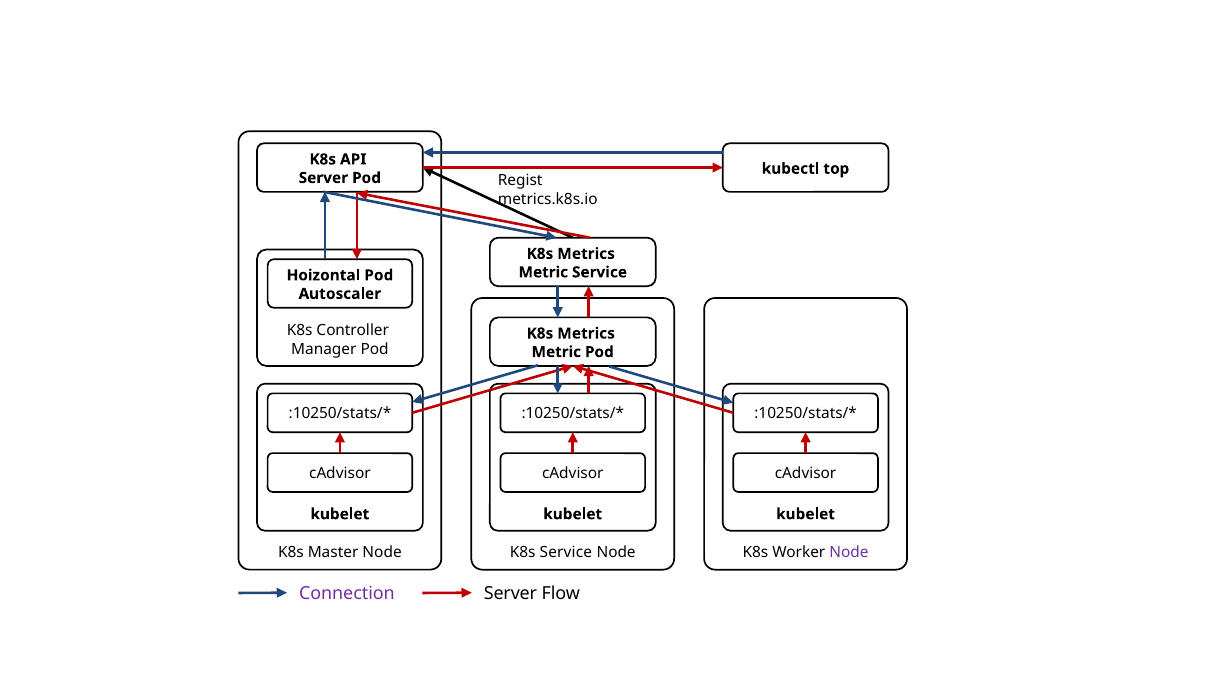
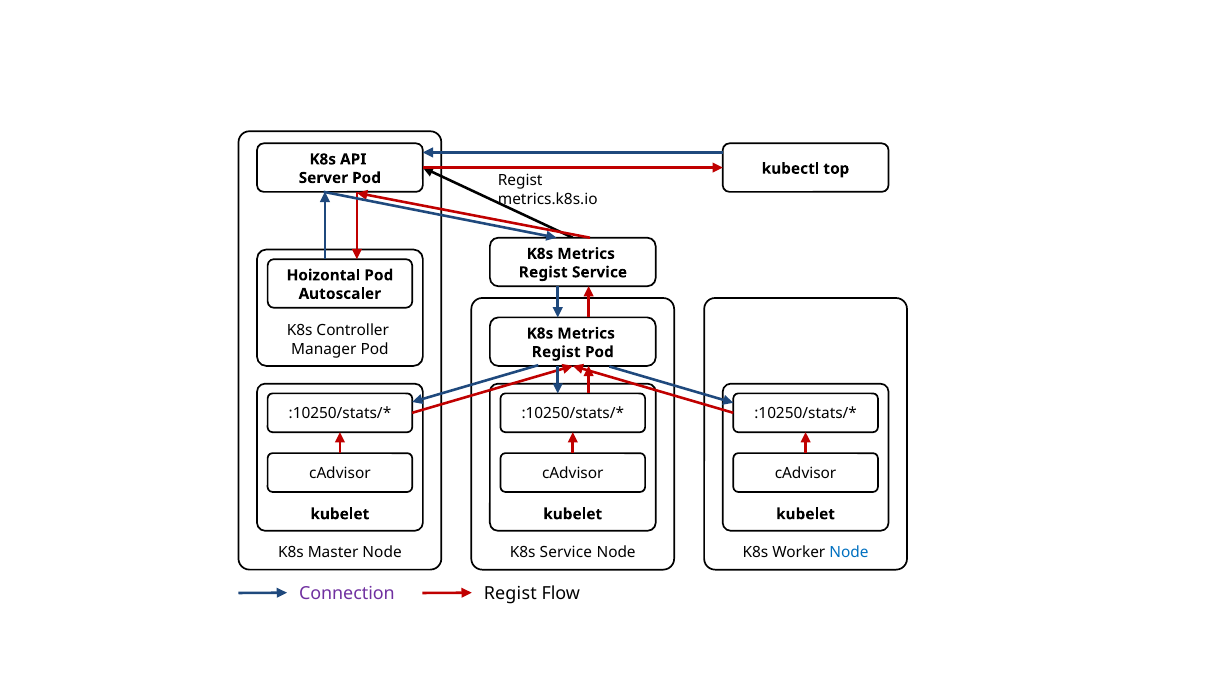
Metric: Metric -> Regist (543, 272)
Metric: Metric -> Regist (556, 352)
Node colour: purple -> blue (849, 552)
Server: Server -> Regist (510, 594)
